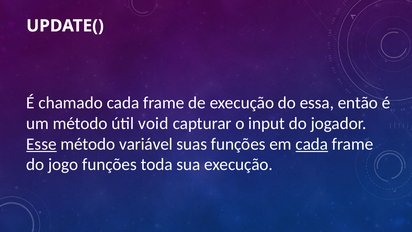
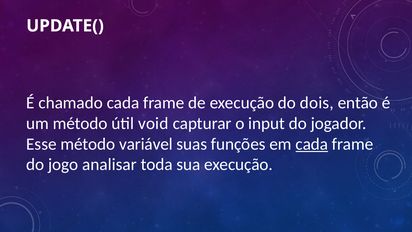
essa: essa -> dois (317, 103)
Esse underline: present -> none (41, 144)
jogo funções: funções -> analisar (109, 164)
